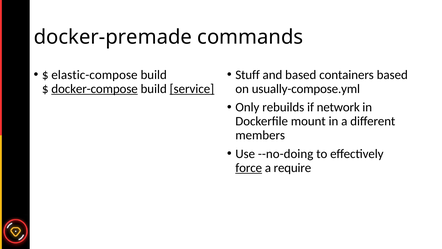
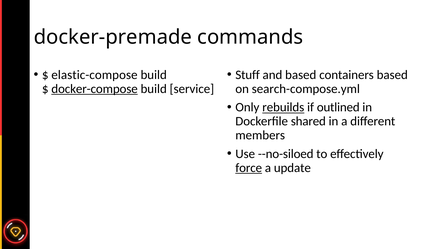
service underline: present -> none (192, 89)
usually-compose.yml: usually-compose.yml -> search-compose.yml (306, 89)
rebuilds underline: none -> present (283, 107)
network: network -> outlined (338, 107)
mount: mount -> shared (308, 121)
--no-doing: --no-doing -> --no-siloed (286, 154)
require: require -> update (292, 167)
